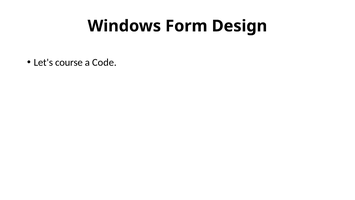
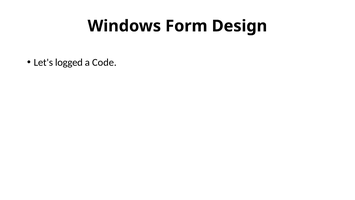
course: course -> logged (69, 62)
